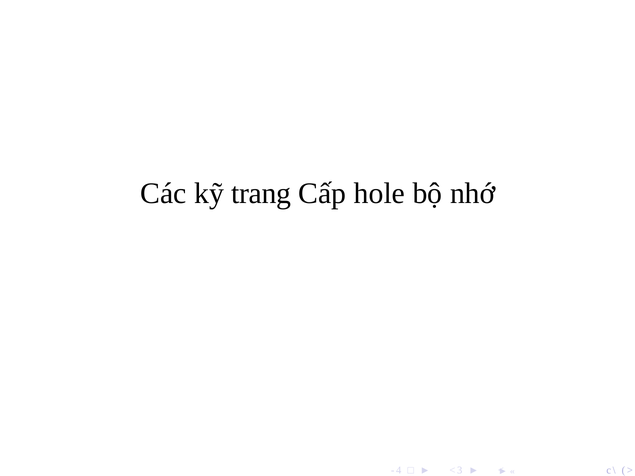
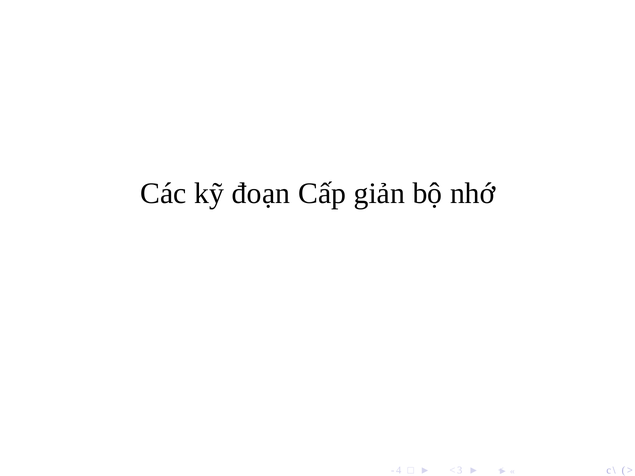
trang: trang -> đoạn (261, 194)
hole: hole -> giản (379, 194)
